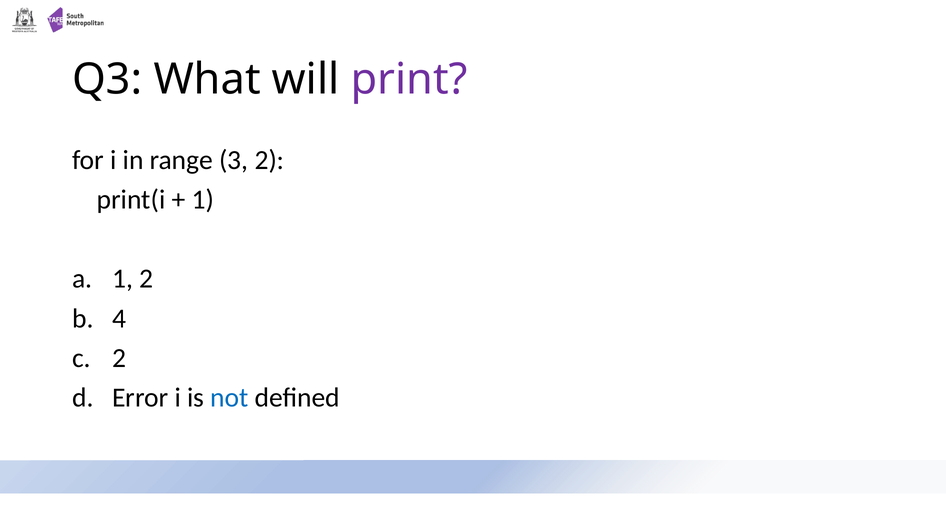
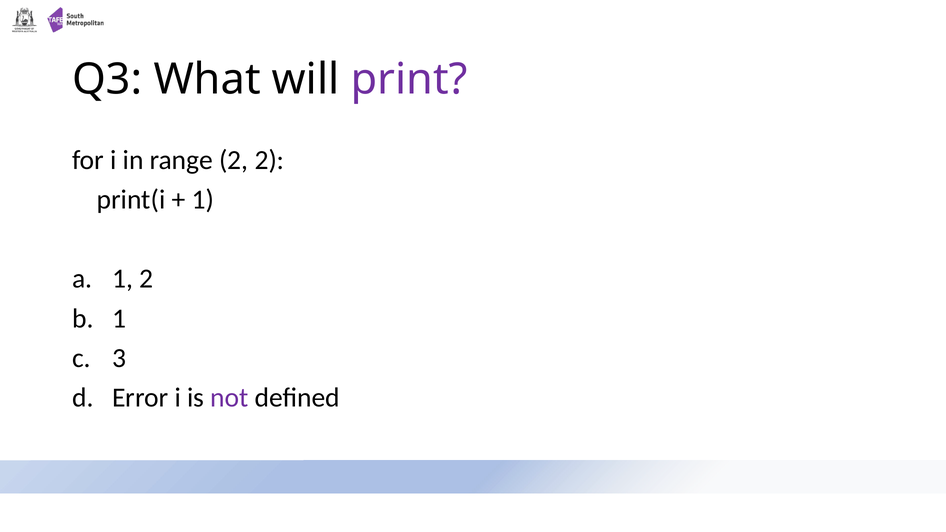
range 3: 3 -> 2 (234, 160)
4: 4 -> 1 (119, 319)
2: 2 -> 3 (119, 358)
not colour: blue -> purple (229, 398)
